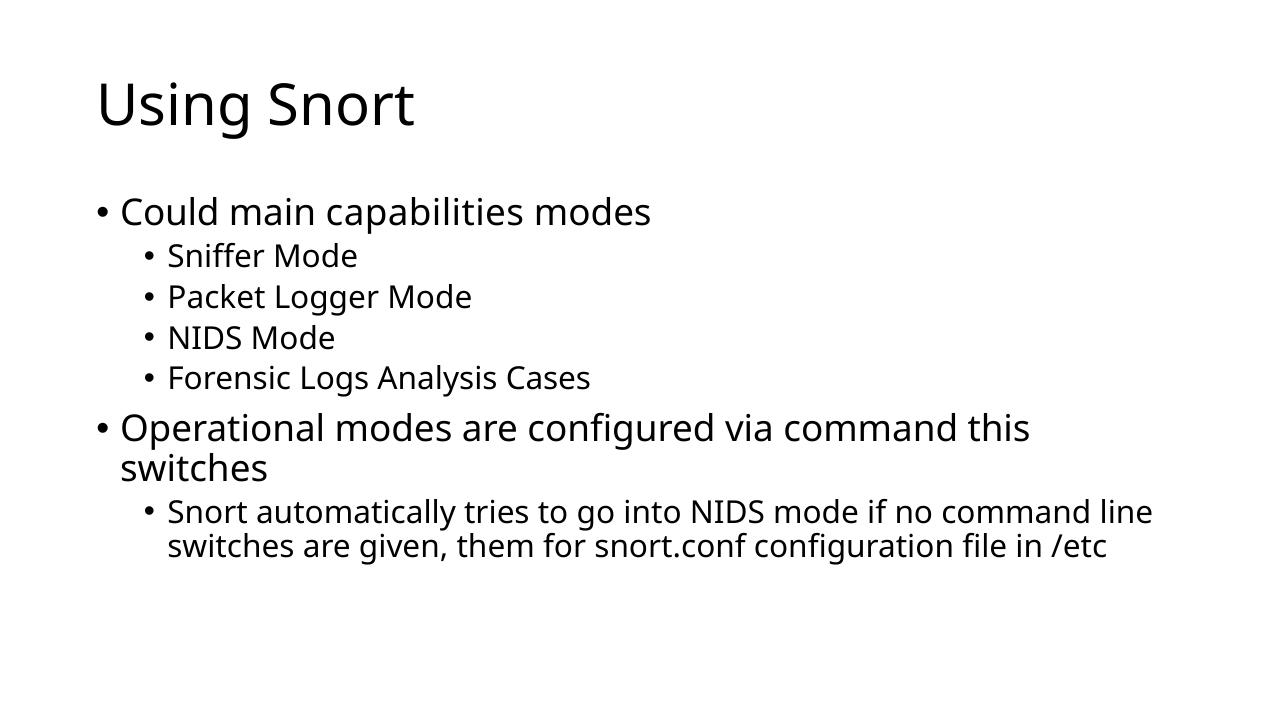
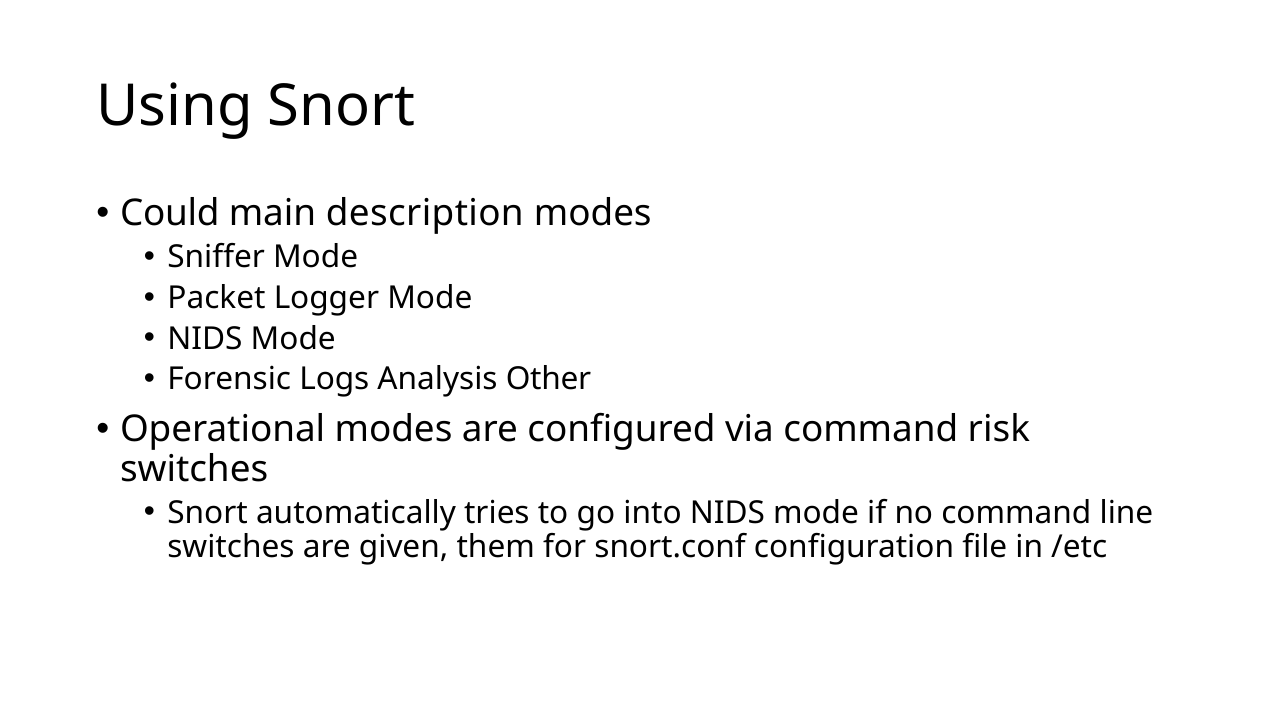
capabilities: capabilities -> description (425, 214)
Cases: Cases -> Other (548, 379)
this: this -> risk (999, 429)
